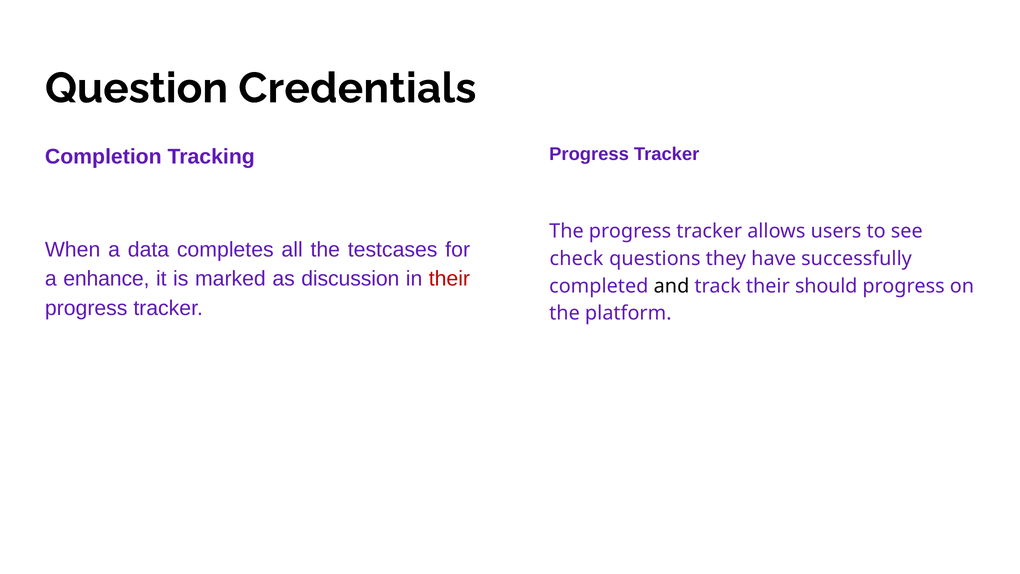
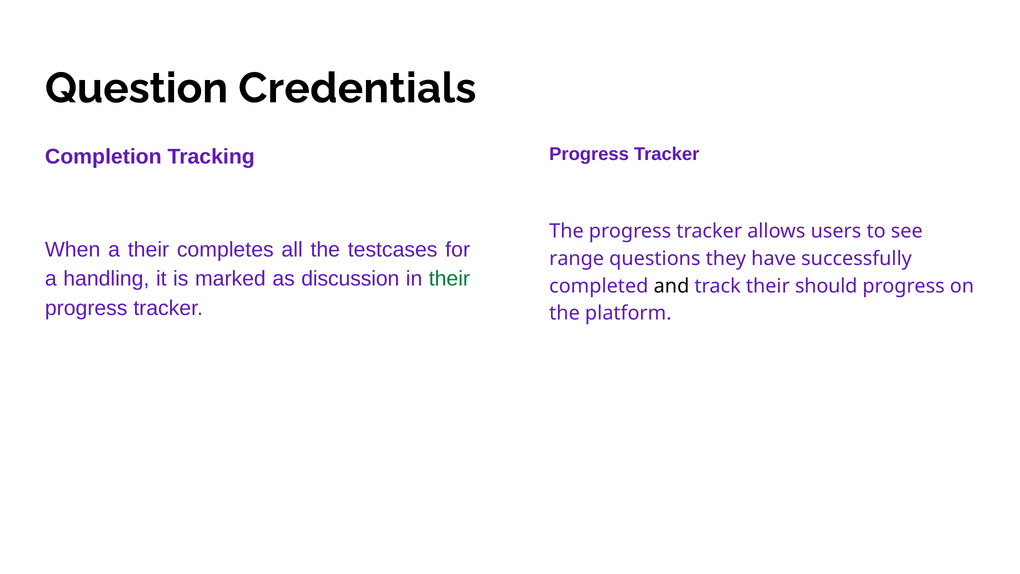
a data: data -> their (149, 249)
check: check -> range (577, 258)
enhance: enhance -> handling (106, 279)
their colour: red -> green (449, 279)
